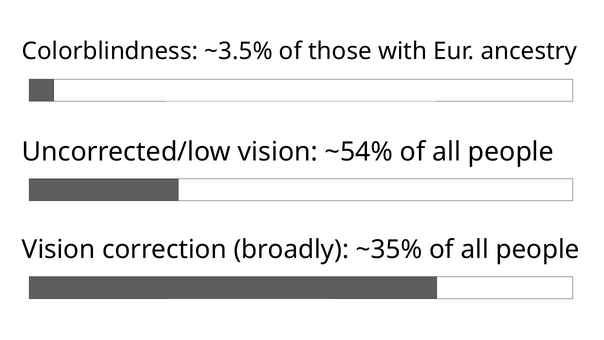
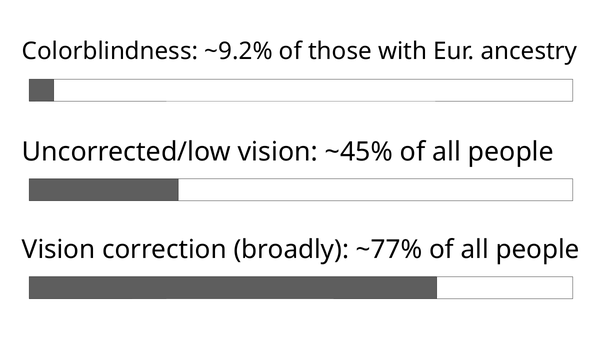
~3.5%: ~3.5% -> ~9.2% (239, 51)
~54%: ~54% -> ~45% (359, 152)
~35%: ~35% -> ~77% (389, 249)
